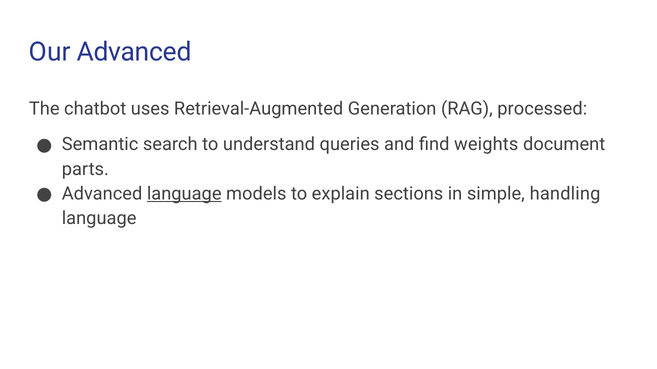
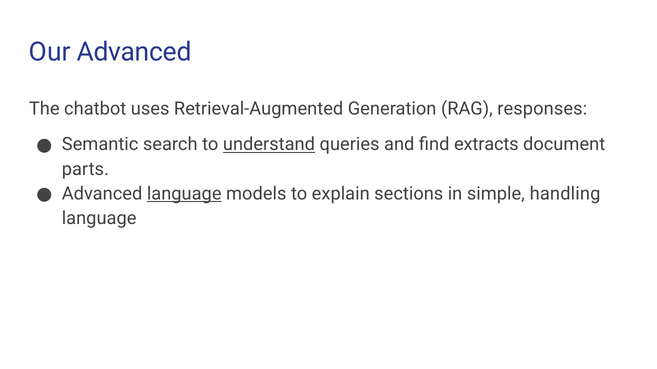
processed: processed -> responses (542, 109)
understand underline: none -> present (269, 145)
weights: weights -> extracts (486, 145)
